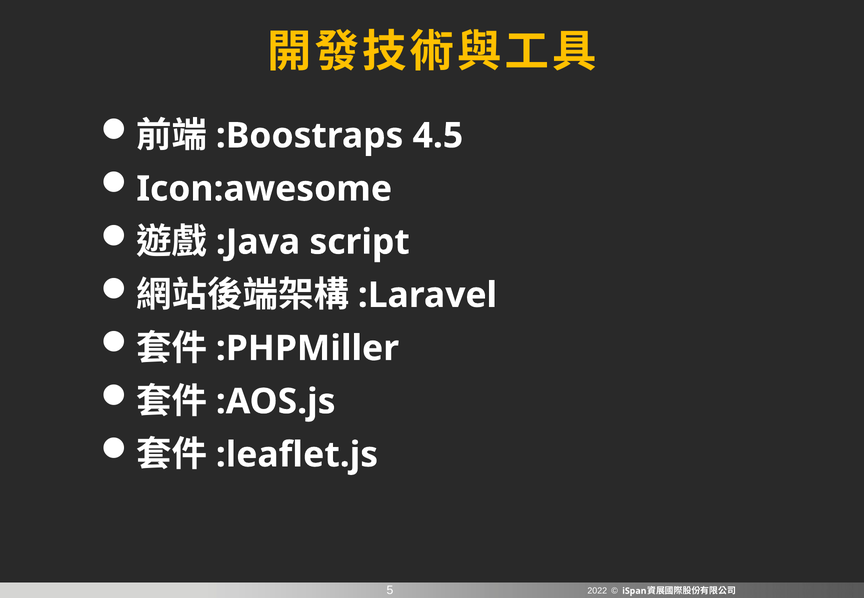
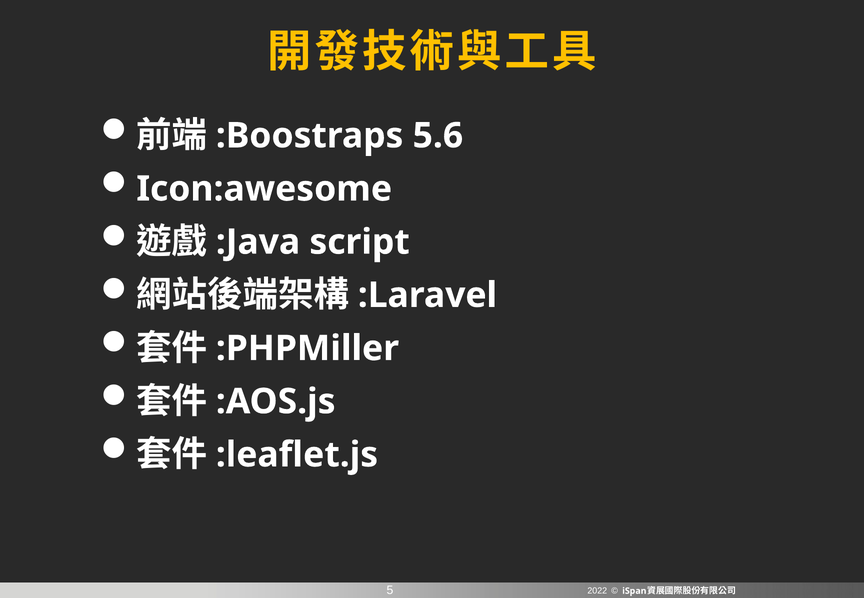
4.5: 4.5 -> 5.6 (438, 136)
